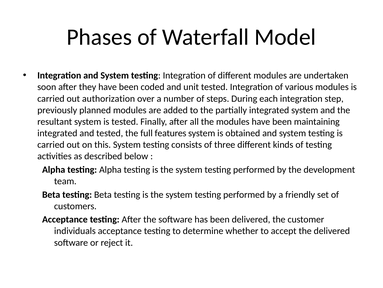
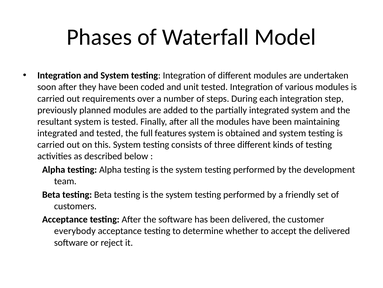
authorization: authorization -> requirements (109, 98)
individuals: individuals -> everybody (75, 230)
